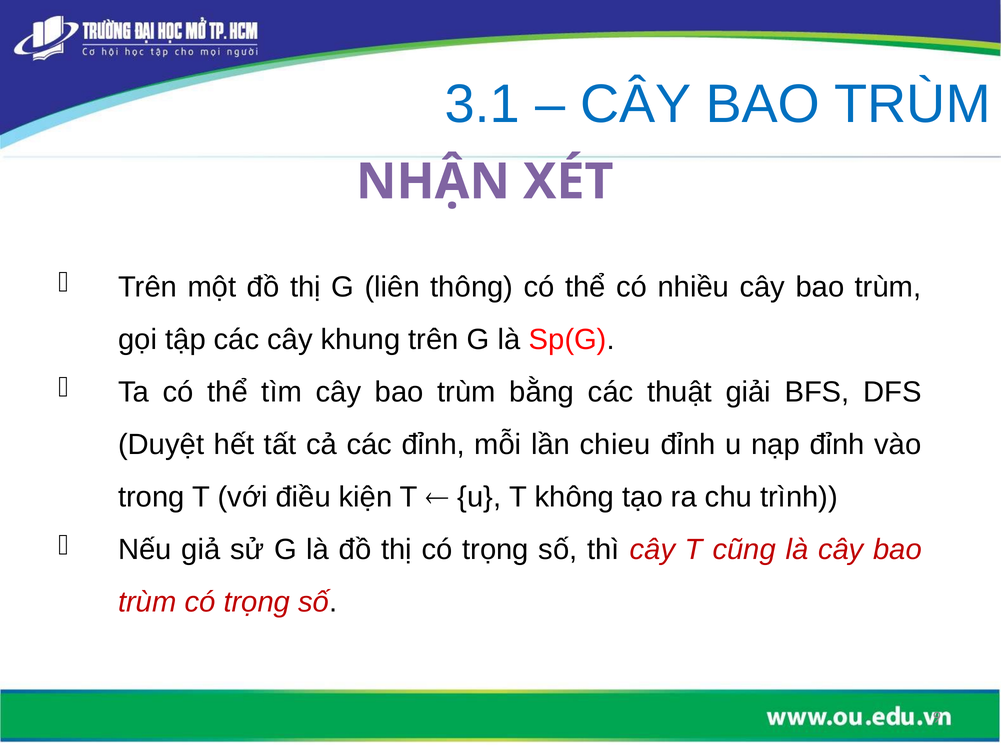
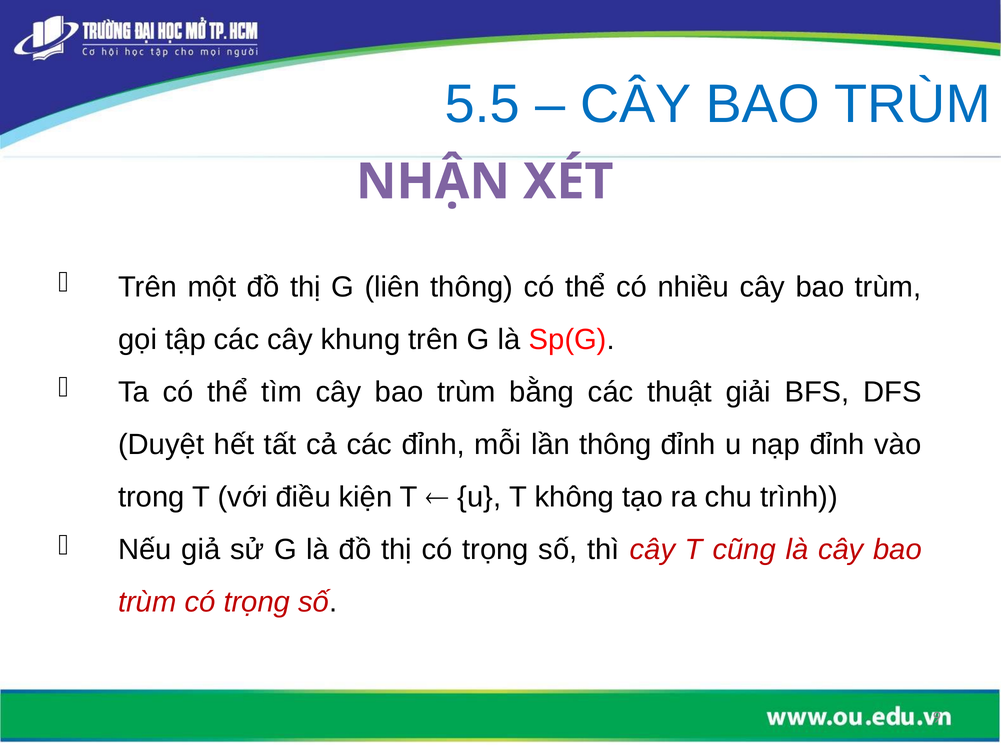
3.1: 3.1 -> 5.5 (482, 104)
lần chieu: chieu -> thông (615, 445)
